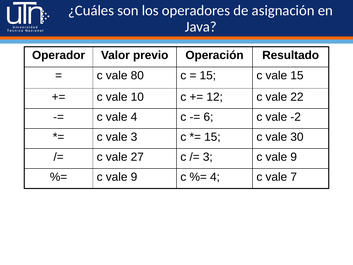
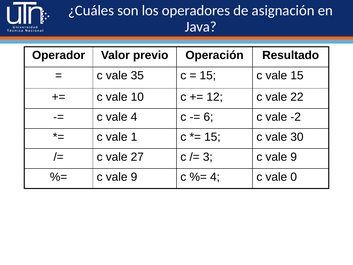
80: 80 -> 35 (137, 76)
vale 3: 3 -> 1 (134, 137)
7: 7 -> 0 (294, 177)
